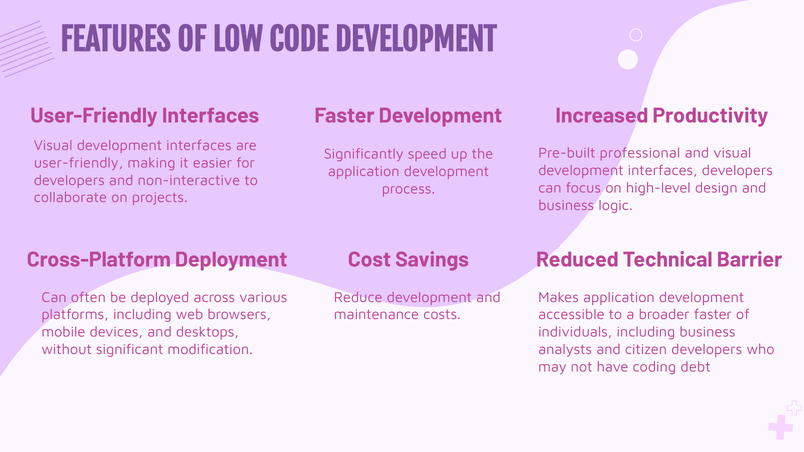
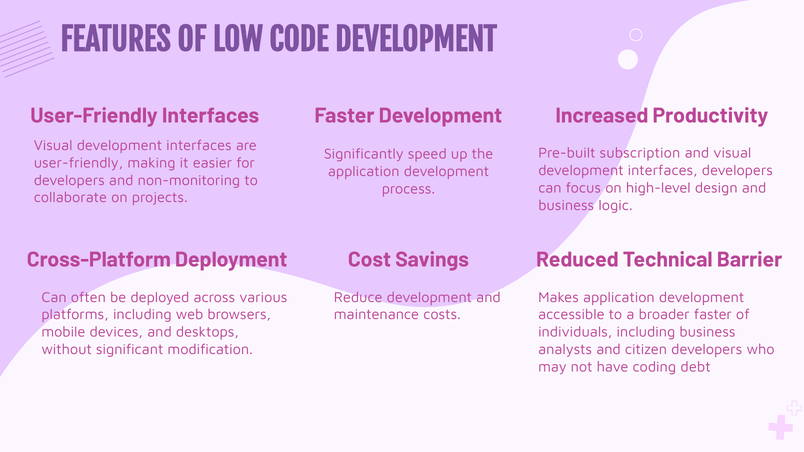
professional: professional -> subscription (640, 153)
non-interactive: non-interactive -> non-monitoring (189, 180)
